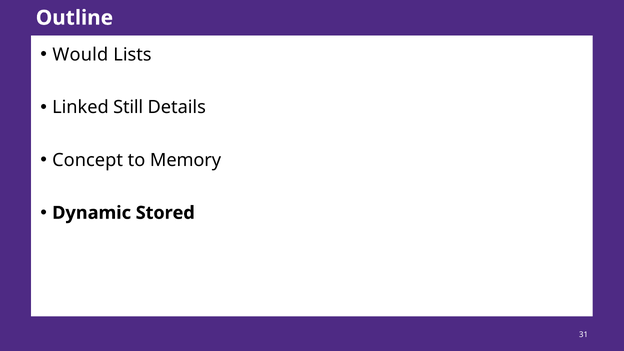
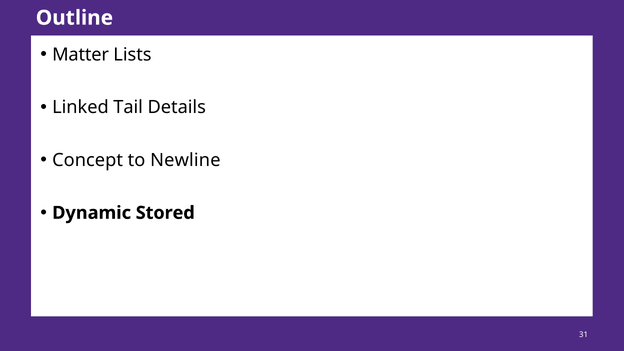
Would: Would -> Matter (81, 55)
Still: Still -> Tail (128, 107)
Memory: Memory -> Newline (185, 160)
